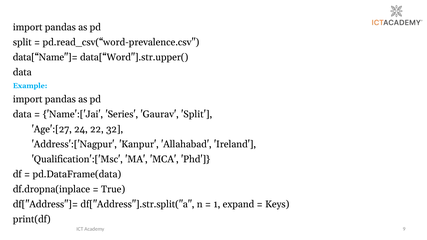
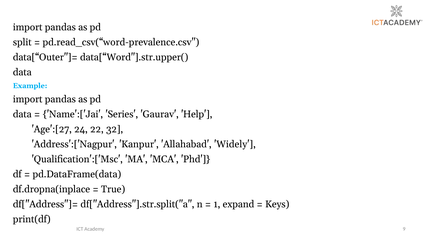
data[“Name"]=: data[“Name"]= -> data[“Outer"]= (45, 57)
Gaurav Split: Split -> Help (197, 114)
Ireland: Ireland -> Widely (235, 144)
